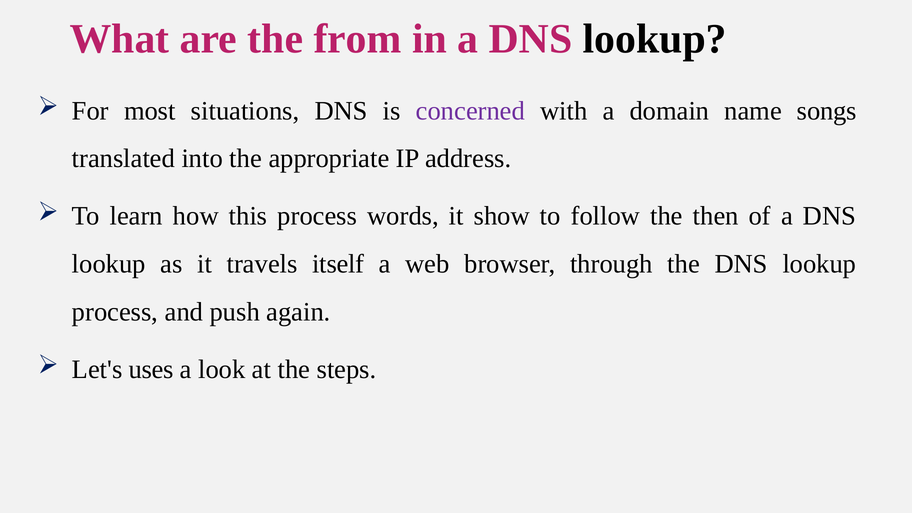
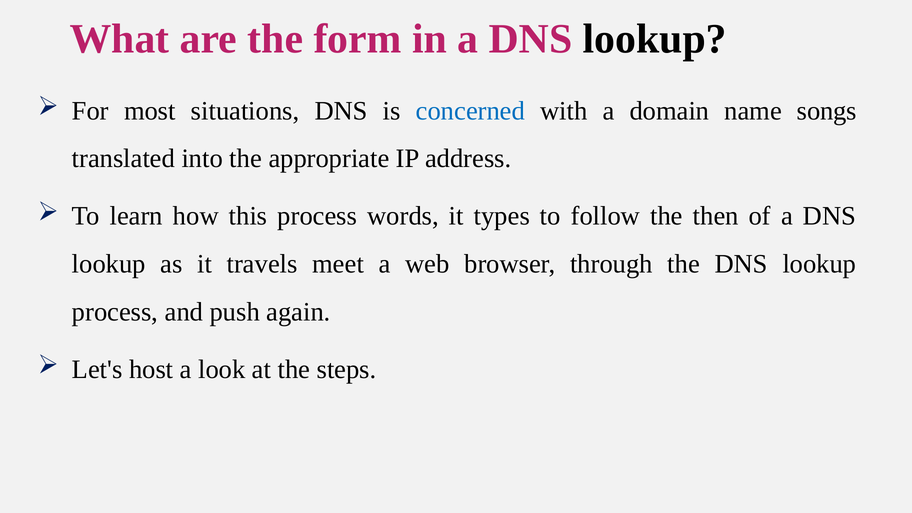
from: from -> form (358, 39)
concerned colour: purple -> blue (470, 111)
show: show -> types (502, 216)
itself: itself -> meet (338, 264)
uses: uses -> host (151, 369)
